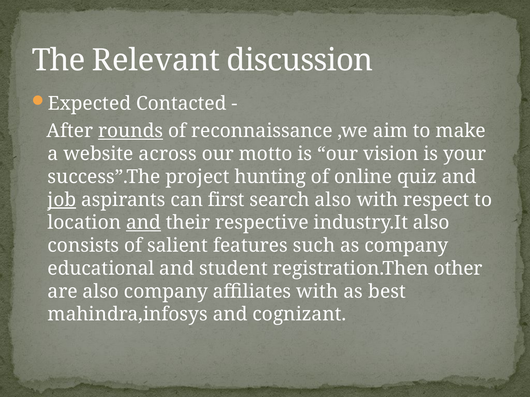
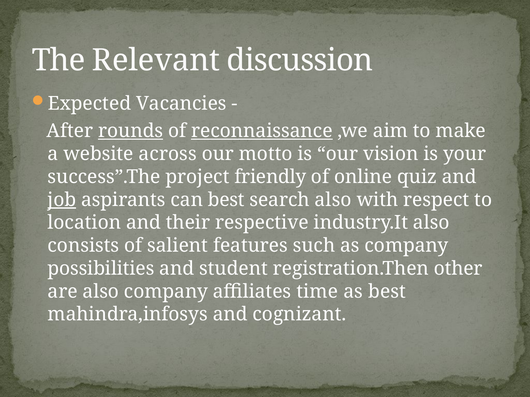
Contacted: Contacted -> Vacancies (181, 104)
reconnaissance underline: none -> present (262, 131)
hunting: hunting -> friendly (270, 177)
can first: first -> best (226, 200)
and underline: present -> none (143, 223)
educational: educational -> possibilities (101, 269)
affiliates with: with -> time (317, 292)
